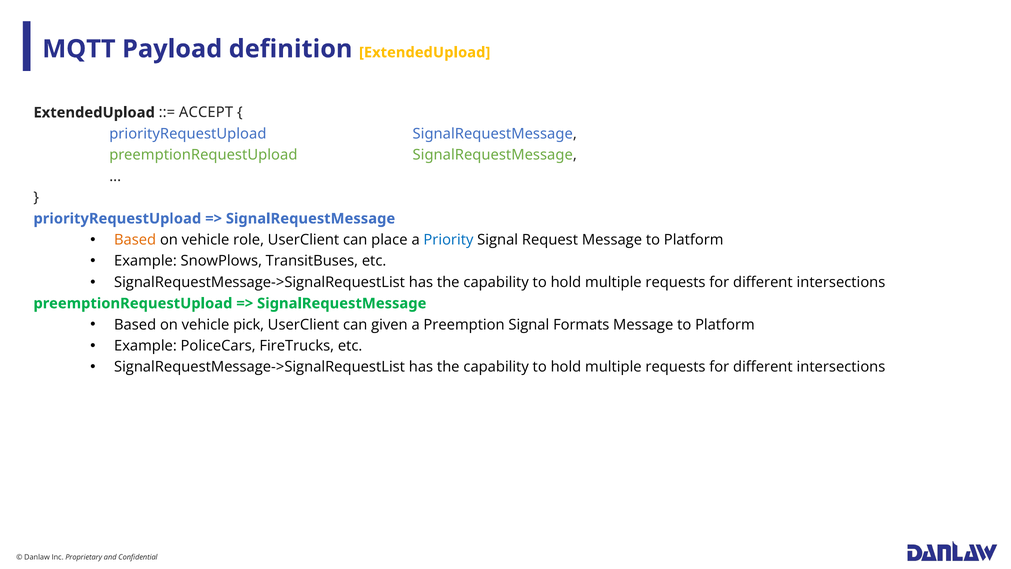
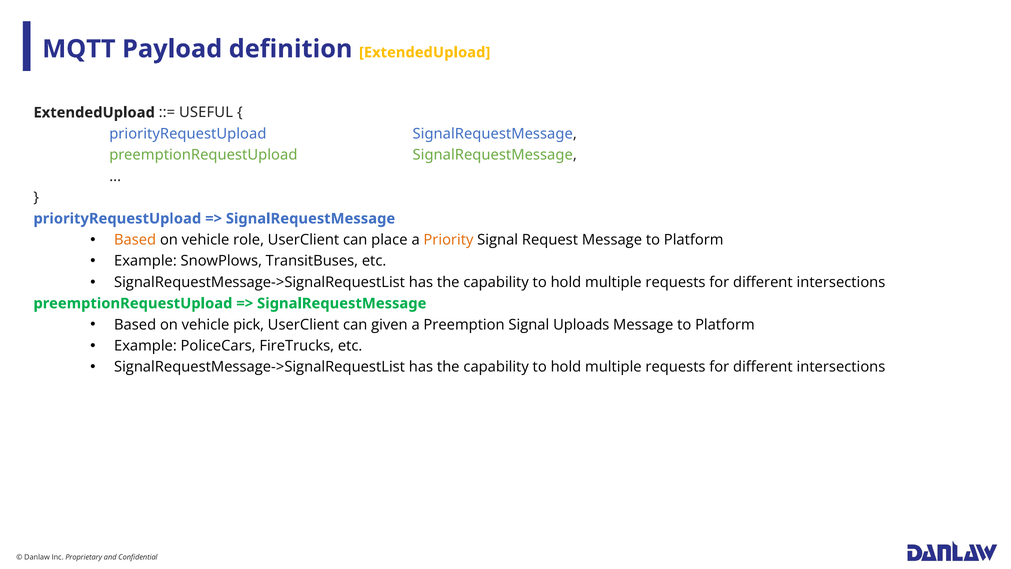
ACCEPT: ACCEPT -> USEFUL (206, 113)
Priority colour: blue -> orange (448, 240)
Formats: Formats -> Uploads (581, 324)
